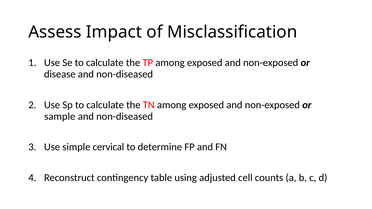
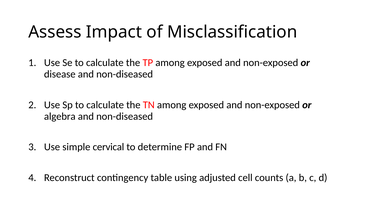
sample: sample -> algebra (60, 116)
